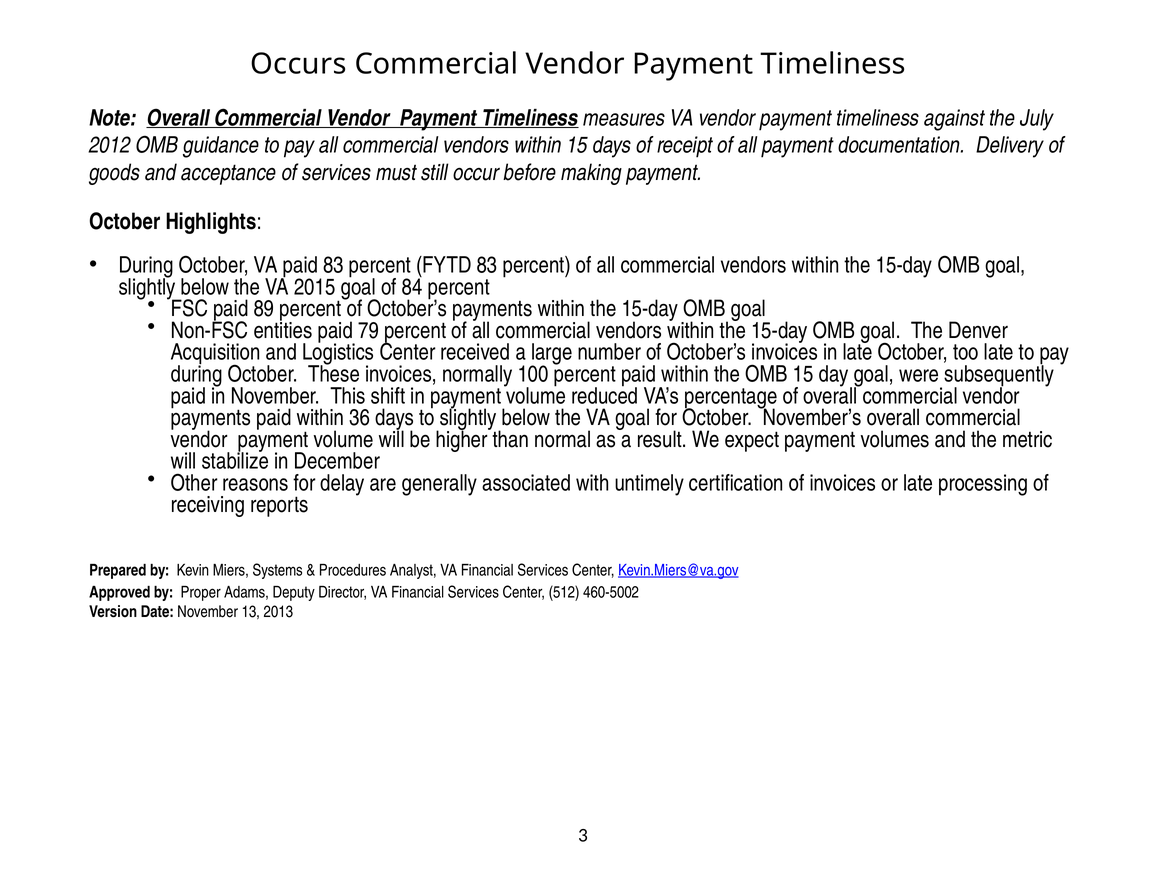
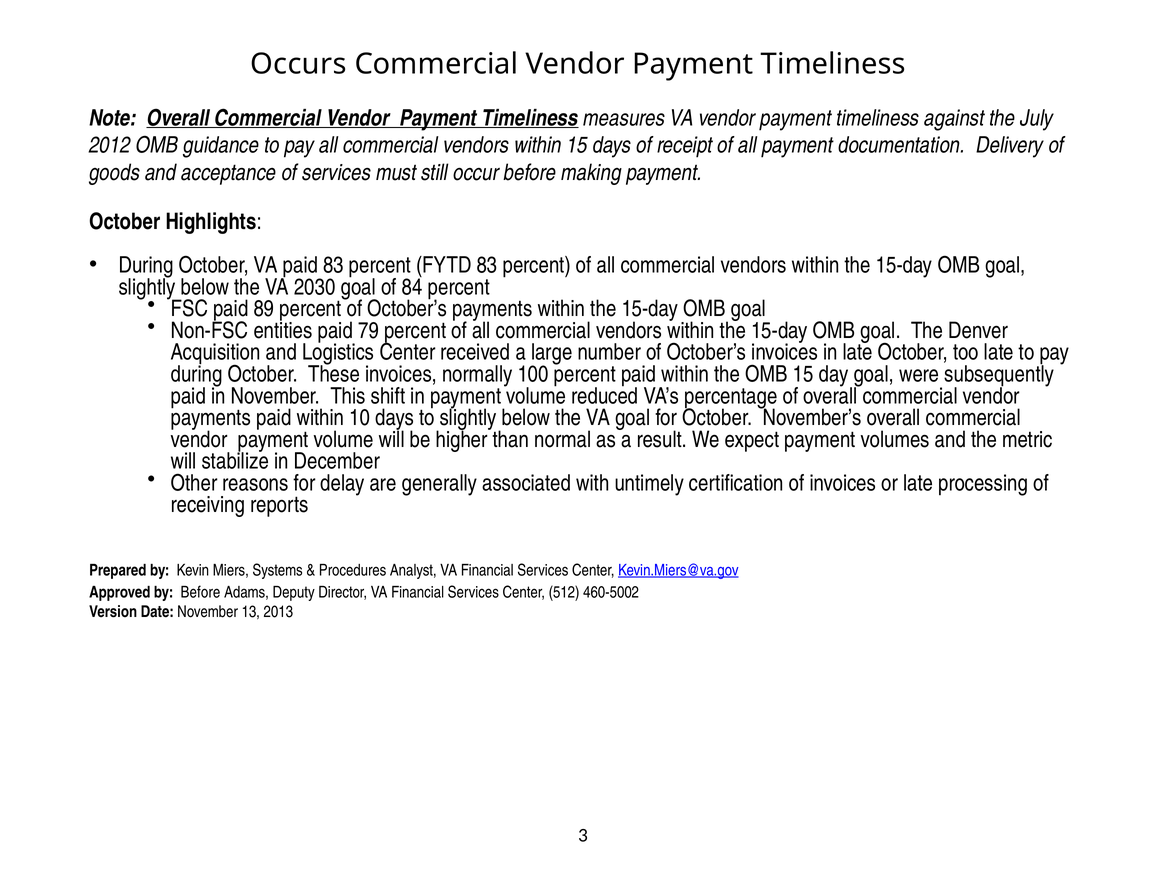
2015: 2015 -> 2030 (315, 287)
36: 36 -> 10 (360, 418)
by Proper: Proper -> Before (200, 592)
